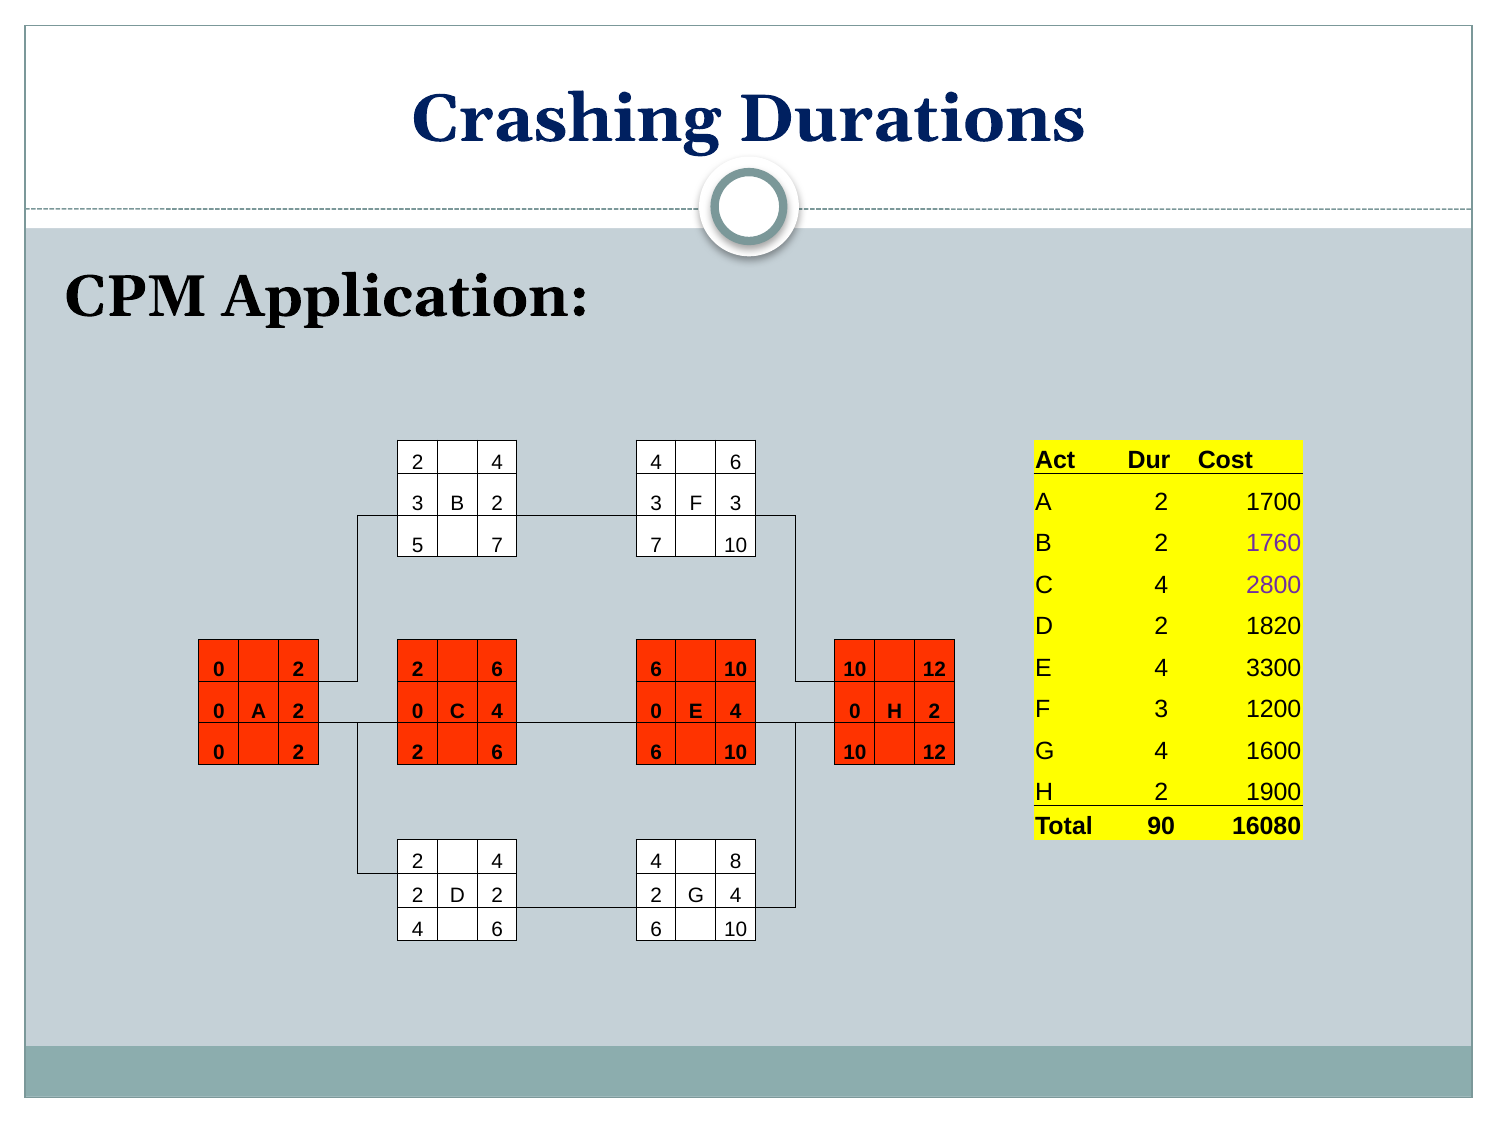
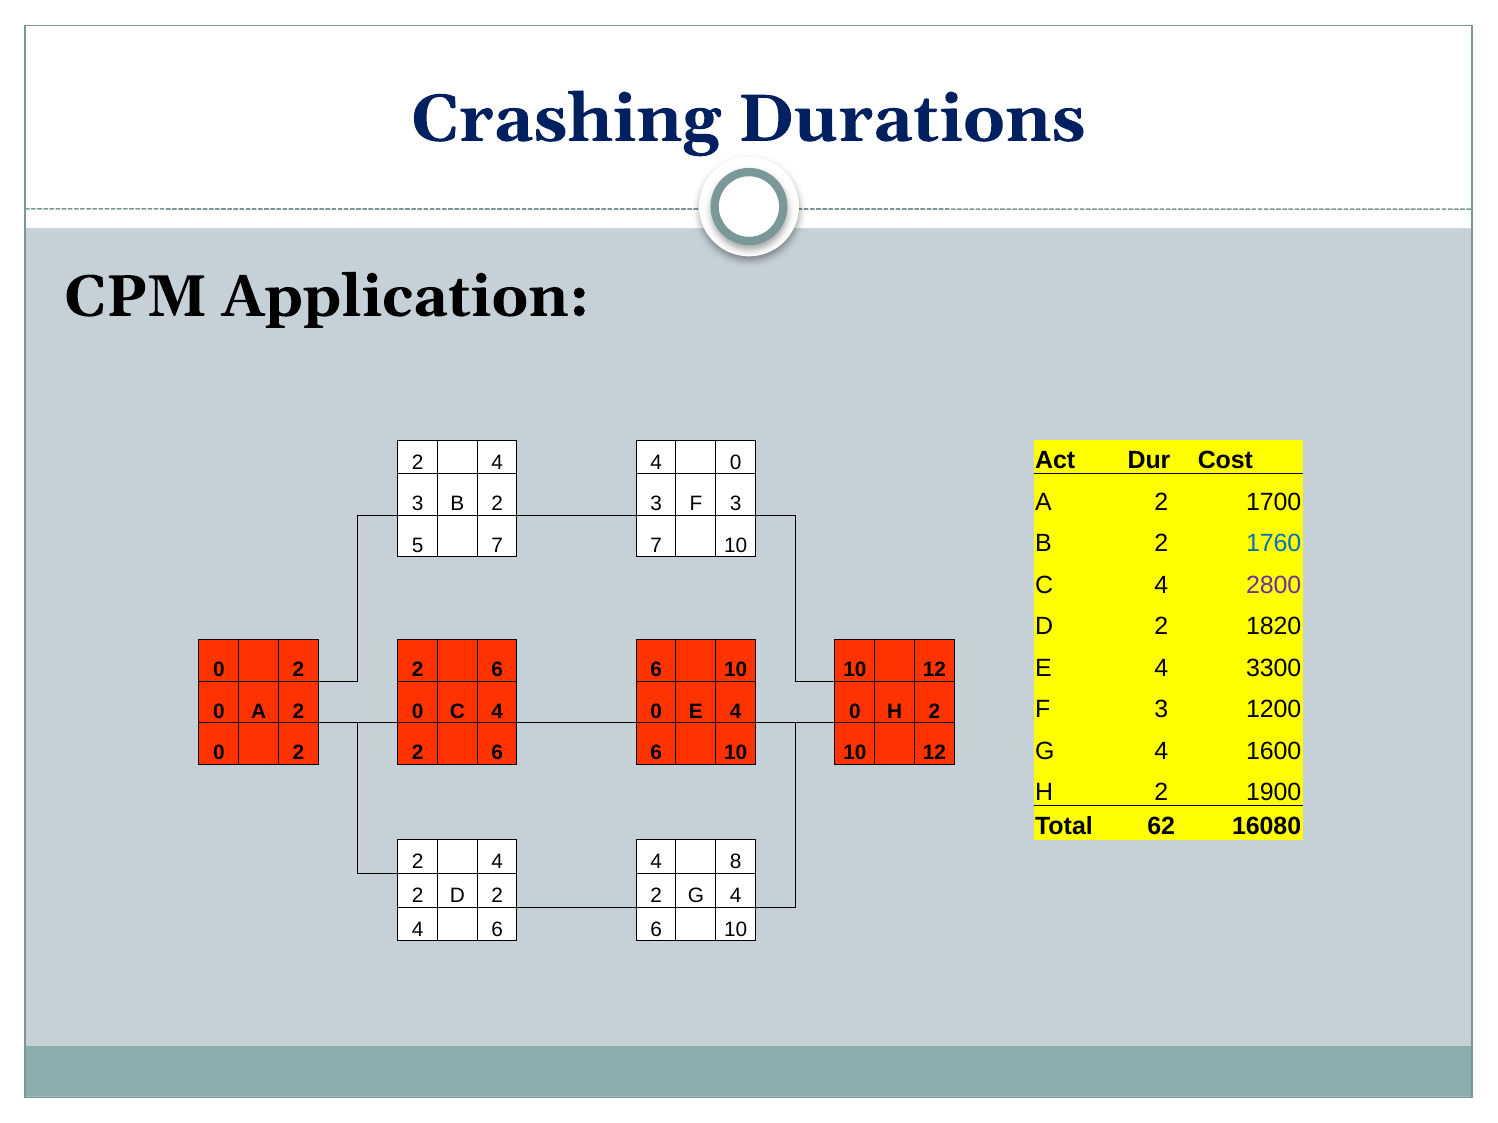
2 4 4 6: 6 -> 0 (736, 463)
1760 colour: purple -> blue (1274, 544)
90: 90 -> 62 (1161, 827)
